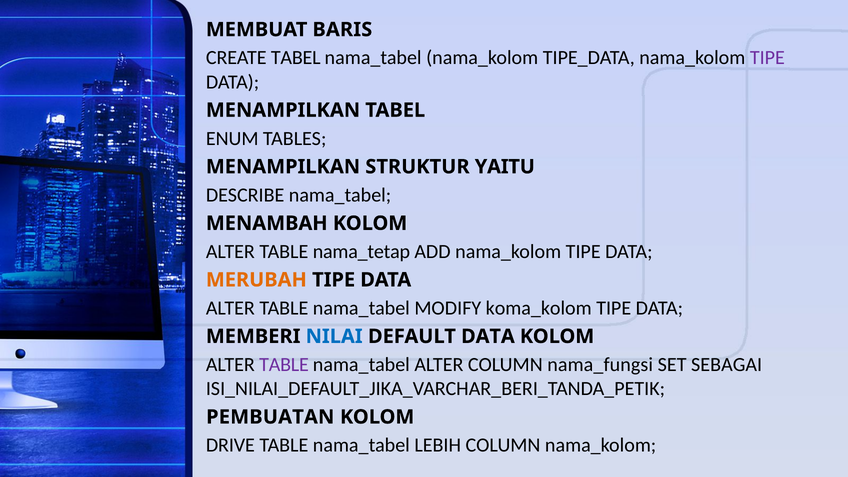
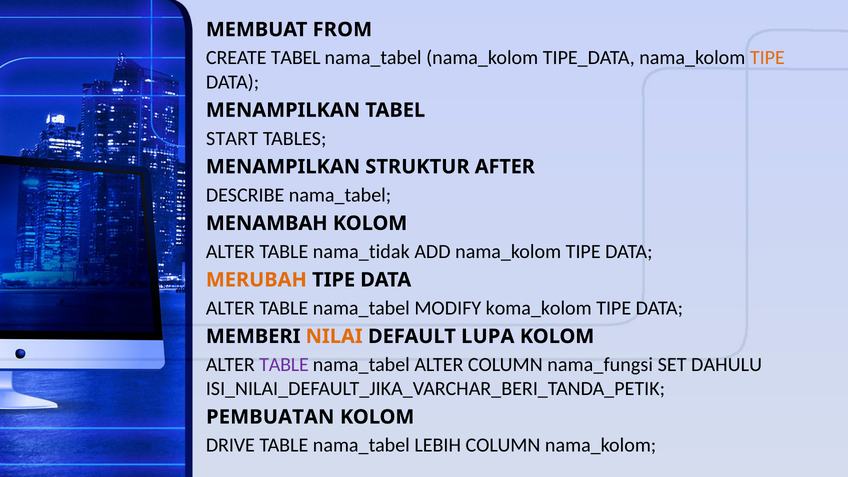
BARIS: BARIS -> FROM (342, 30)
TIPE colour: purple -> orange (767, 58)
ENUM: ENUM -> START (232, 138)
YAITU: YAITU -> AFTER (505, 167)
nama_tetap: nama_tetap -> nama_tidak (361, 252)
NILAI colour: blue -> orange (334, 336)
DEFAULT DATA: DATA -> LUPA (488, 336)
SEBAGAI: SEBAGAI -> DAHULU (727, 365)
